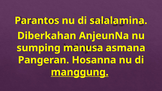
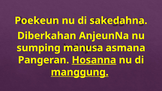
Parantos: Parantos -> Poekeun (37, 21)
salalamina: salalamina -> sakedahna (118, 21)
Hosanna underline: none -> present (94, 60)
